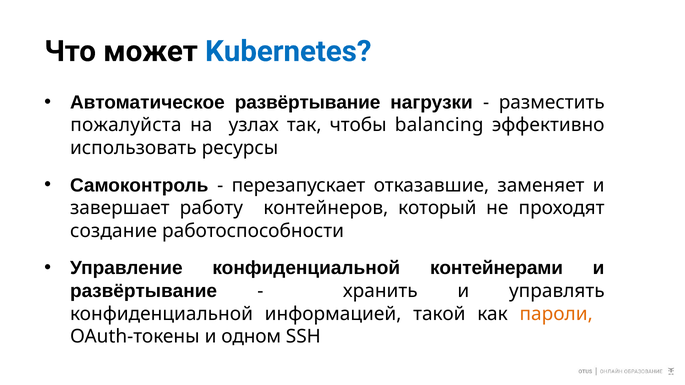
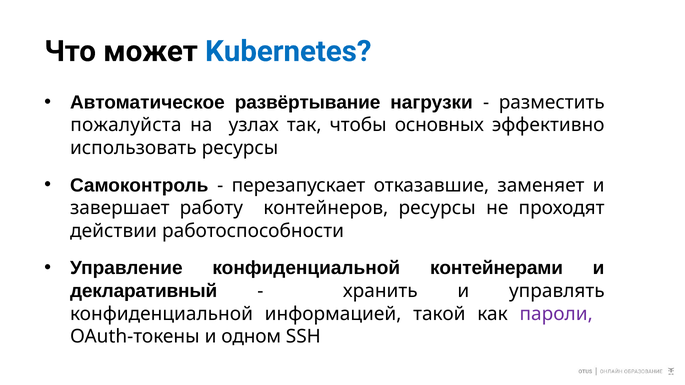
balancing: balancing -> основных (439, 125)
контейнеров который: который -> ресурсы (437, 208)
создание: создание -> действии (114, 231)
развёртывание: развёртывание -> декларативный (144, 291)
пароли colour: orange -> purple (556, 314)
